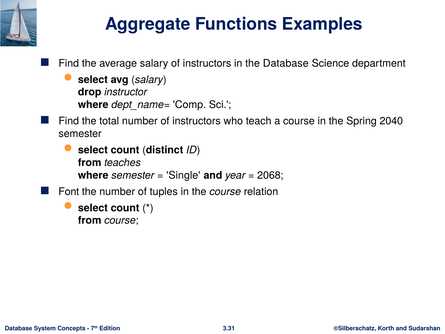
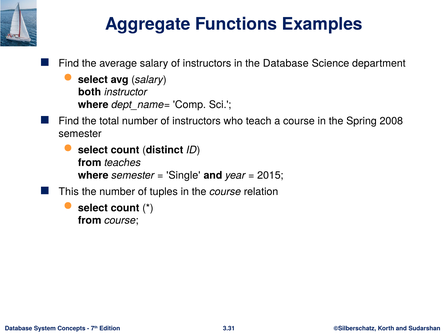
drop: drop -> both (90, 92)
2040: 2040 -> 2008 (391, 121)
2068: 2068 -> 2015 (270, 175)
Font: Font -> This (69, 191)
